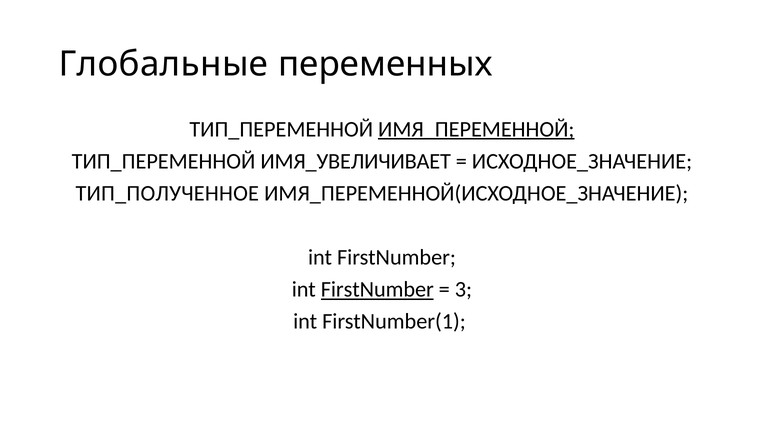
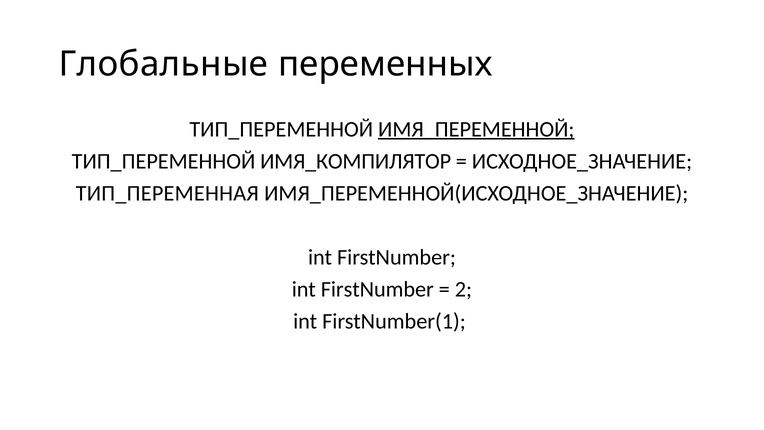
ИМЯ_УВЕЛИЧИВАЕТ: ИМЯ_УВЕЛИЧИВАЕТ -> ИМЯ_КОМПИЛЯТОР (356, 161)
ТИП_ПОЛУЧЕННОЕ: ТИП_ПОЛУЧЕННОЕ -> ТИП_ПЕРЕМЕННАЯ (167, 193)
FirstNumber underline: present -> none (377, 289)
3: 3 -> 2 (463, 289)
